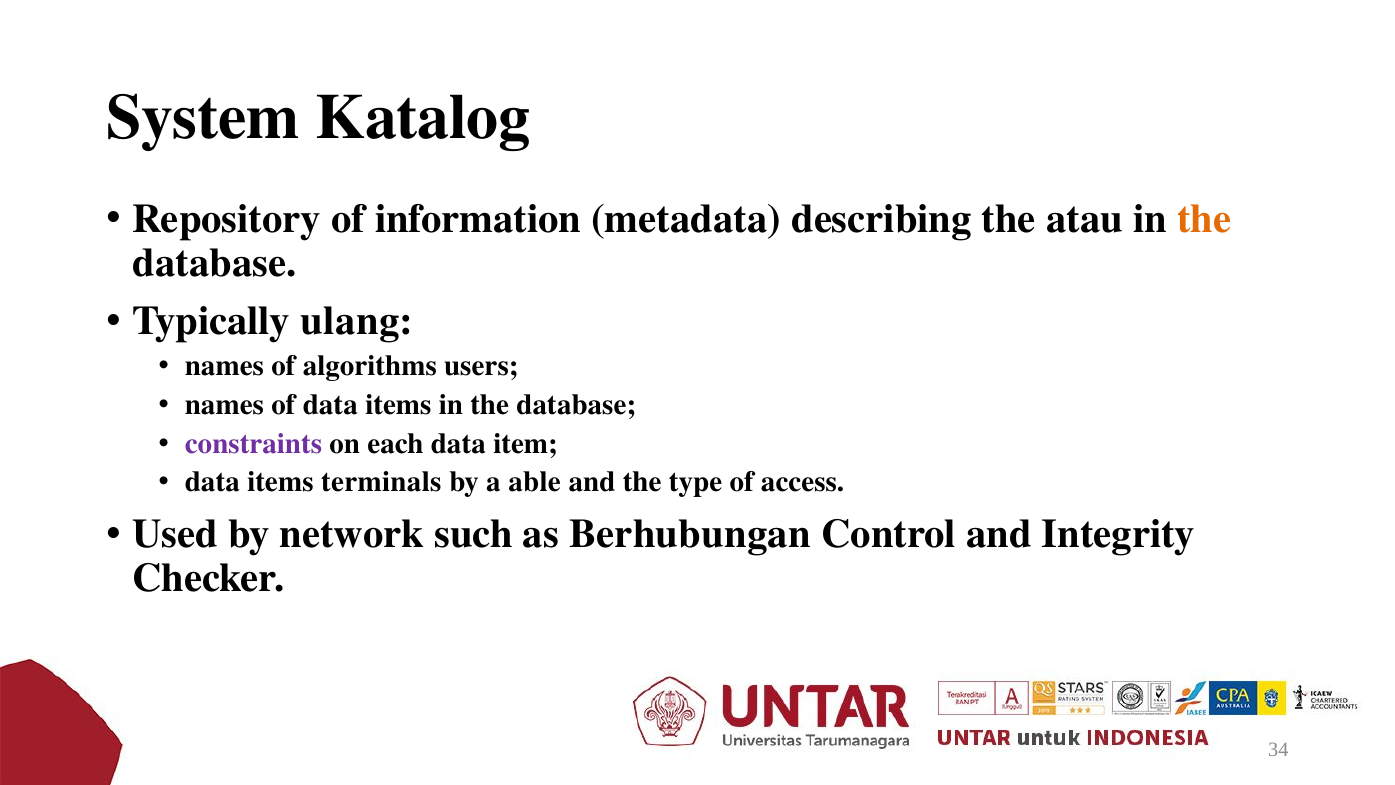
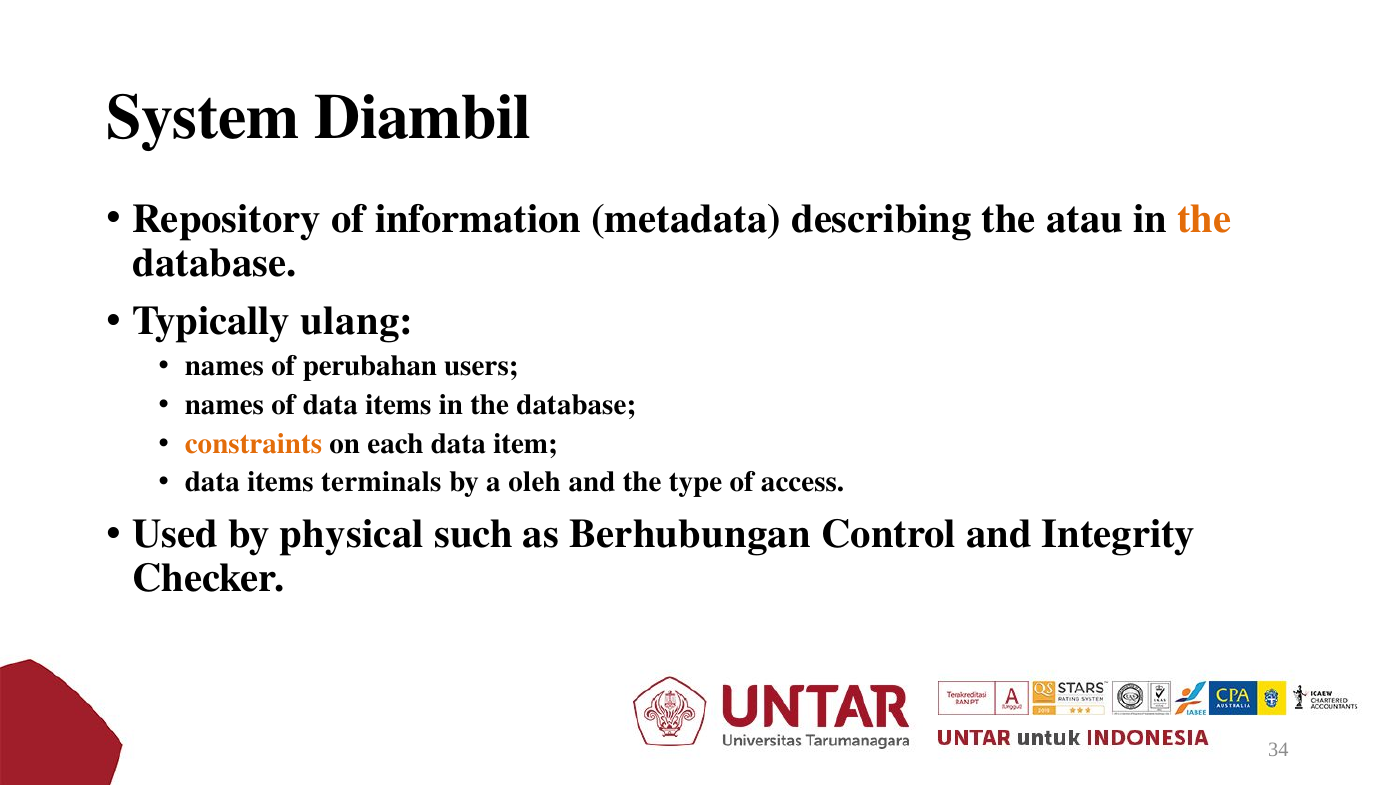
Katalog: Katalog -> Diambil (423, 117)
algorithms: algorithms -> perubahan (370, 366)
constraints colour: purple -> orange (253, 443)
able: able -> oleh (535, 482)
network: network -> physical (352, 534)
